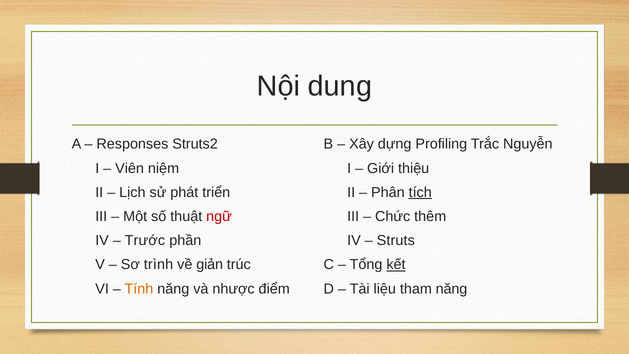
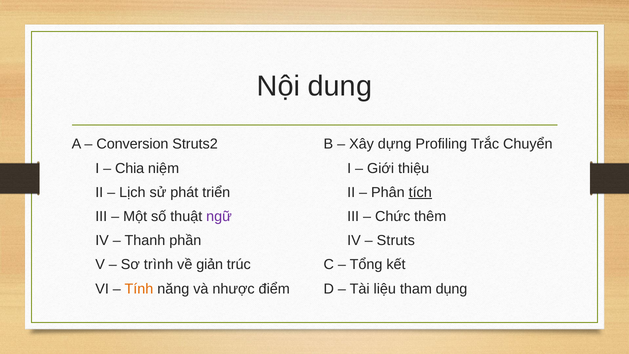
Responses: Responses -> Conversion (132, 144)
Nguyễn: Nguyễn -> Chuyển (528, 144)
Viên: Viên -> Chia (130, 168)
ngữ colour: red -> purple (219, 216)
Trước: Trước -> Thanh (145, 240)
kết underline: present -> none (396, 265)
tham năng: năng -> dụng (452, 289)
